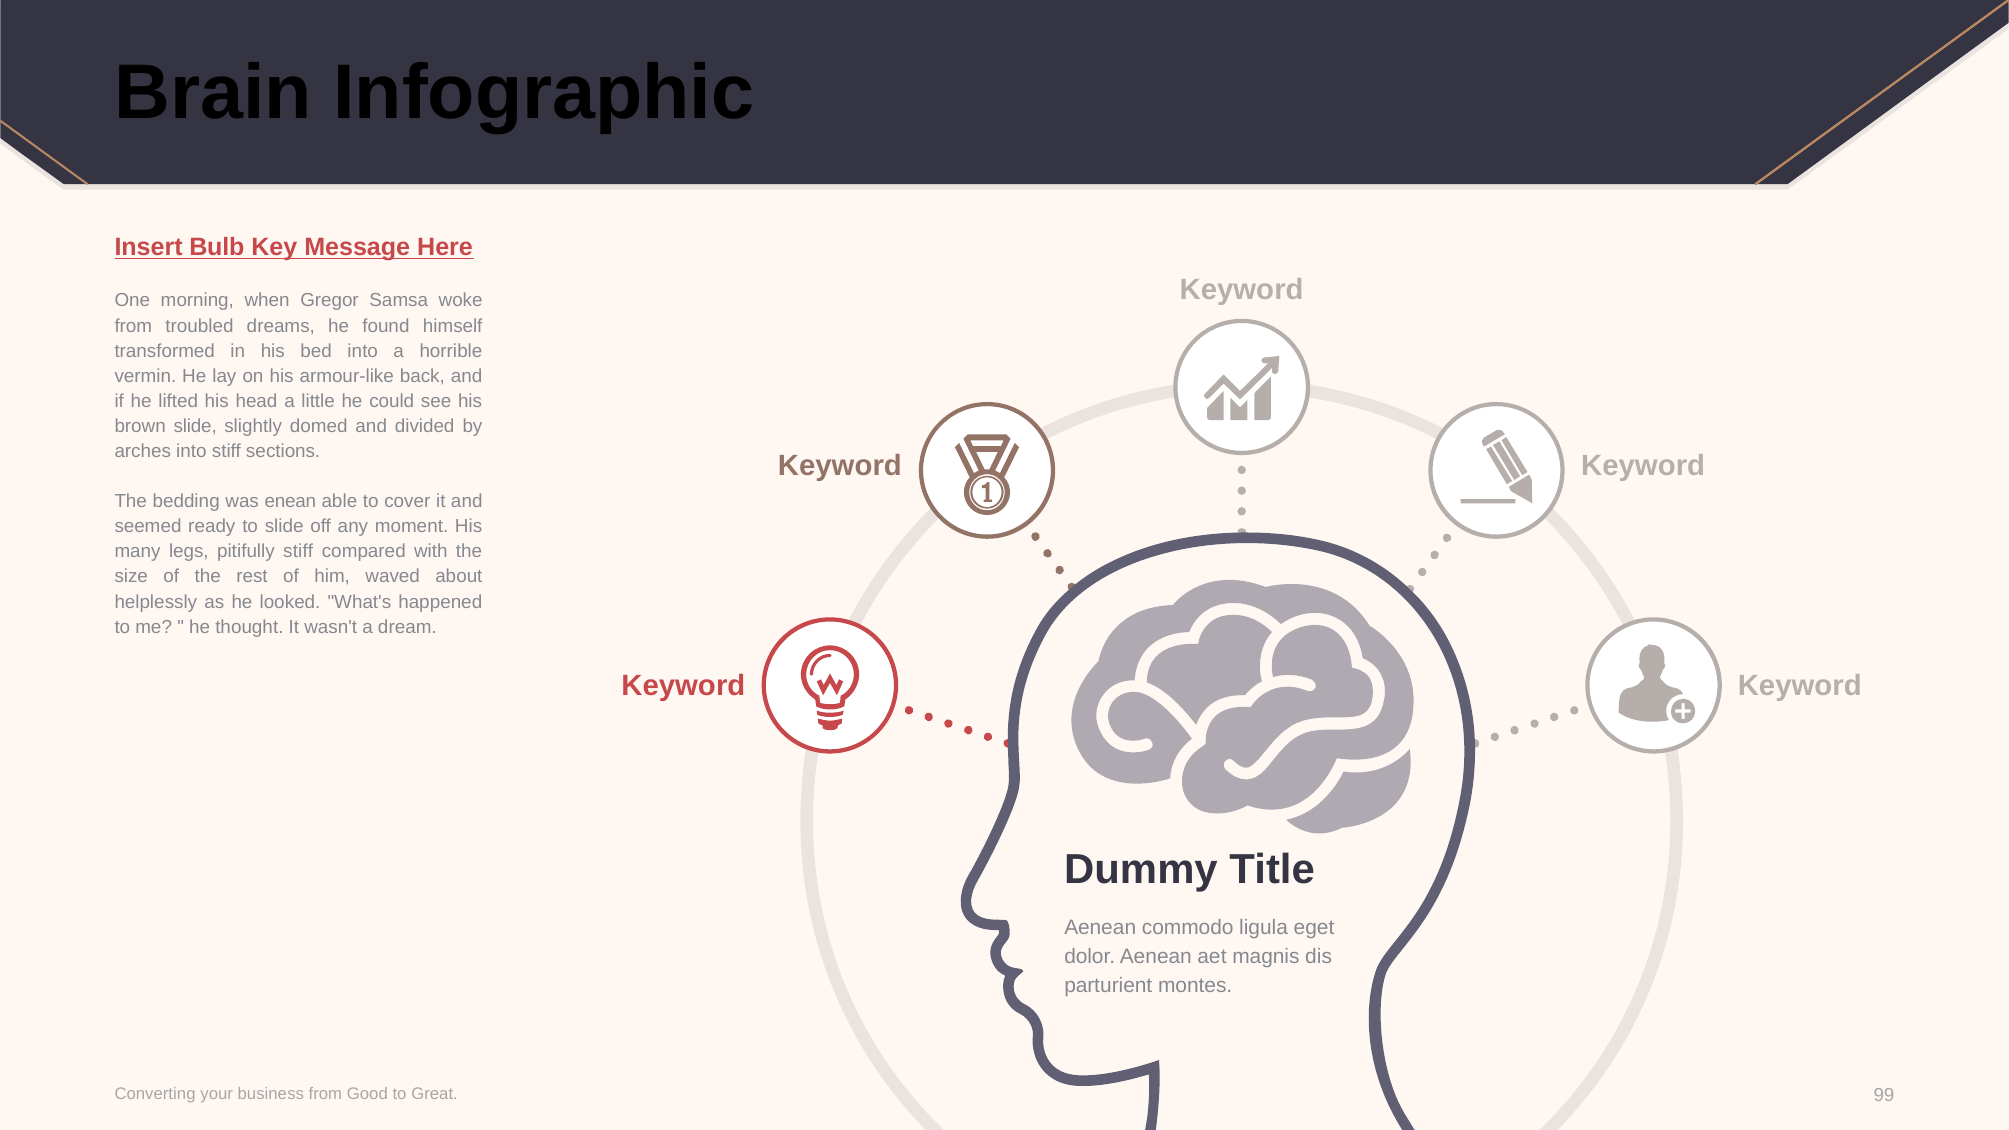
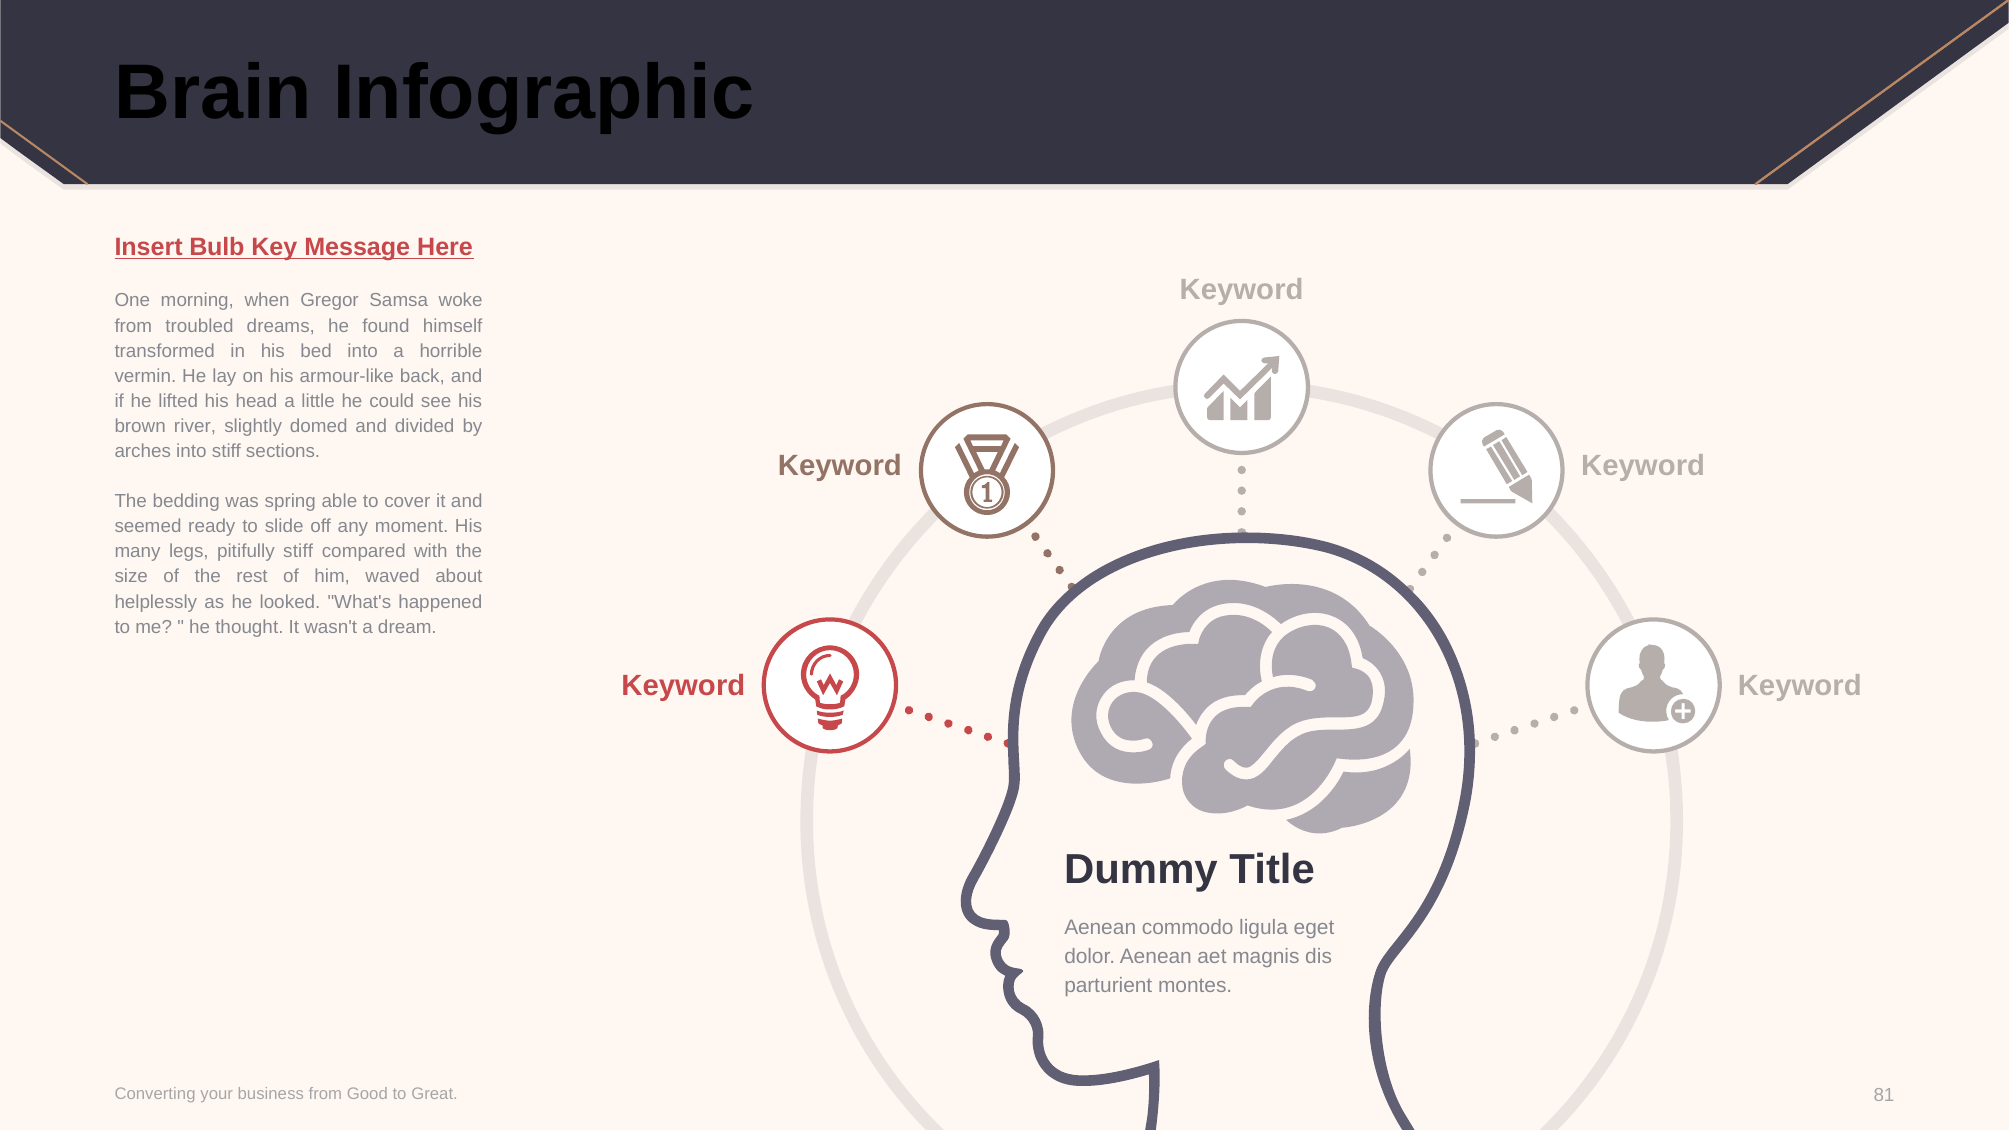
brown slide: slide -> river (195, 426)
enean: enean -> spring (290, 501)
99: 99 -> 81 (1884, 1095)
